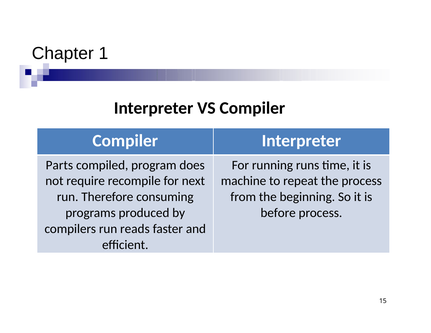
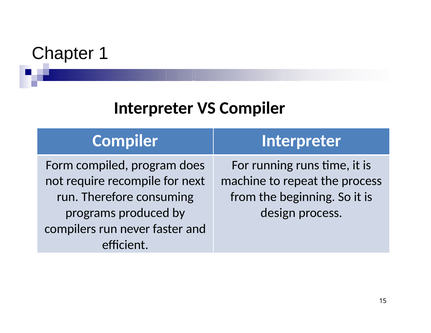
Parts: Parts -> Form (59, 165)
before: before -> design (278, 213)
reads: reads -> never (135, 229)
